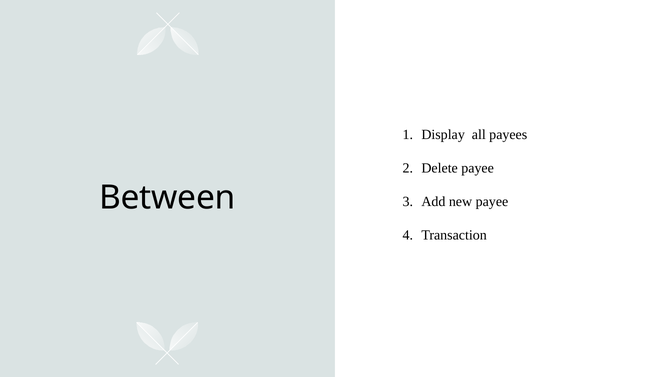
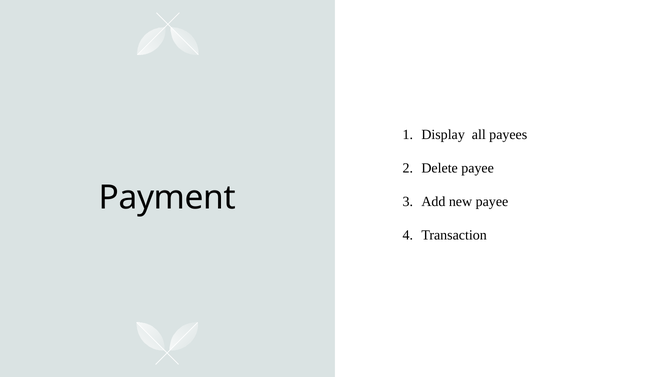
Between: Between -> Payment (167, 198)
